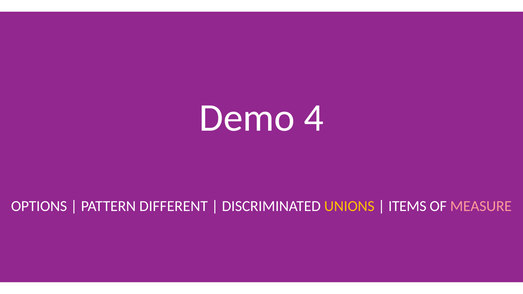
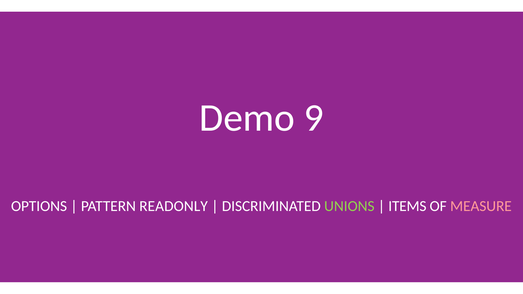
4: 4 -> 9 (314, 118)
DIFFERENT: DIFFERENT -> READONLY (174, 206)
UNIONS colour: yellow -> light green (349, 206)
